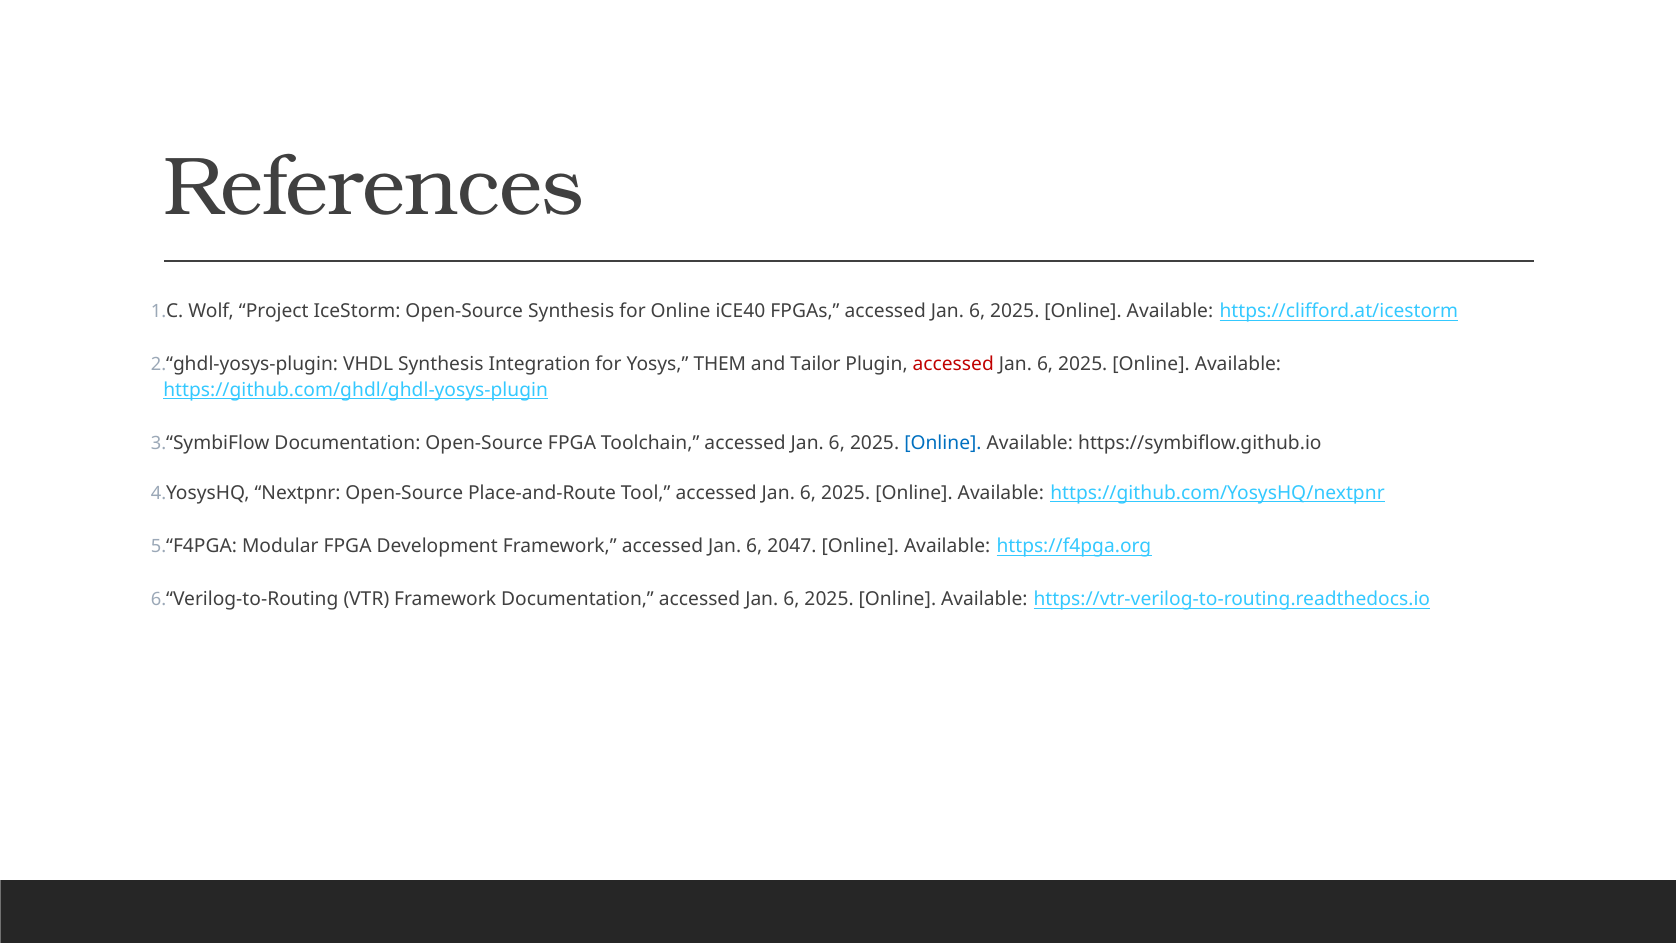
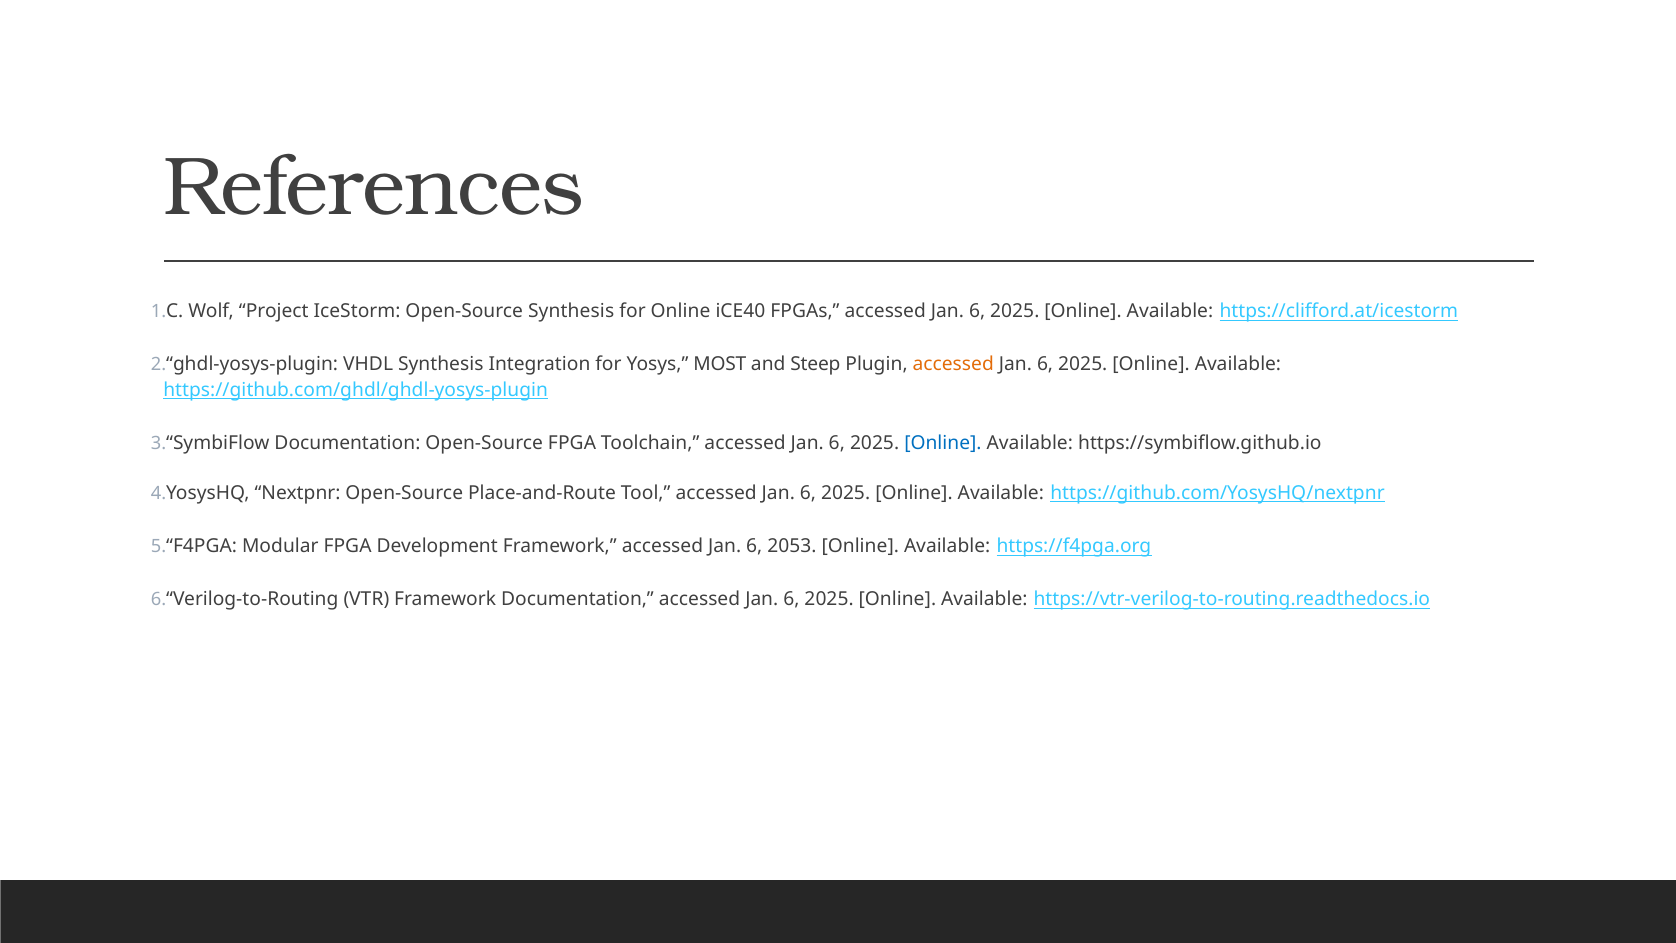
THEM: THEM -> MOST (720, 364)
Tailor: Tailor -> Steep (815, 364)
accessed colour: red -> orange (953, 364)
2047: 2047 -> 2053 (792, 546)
